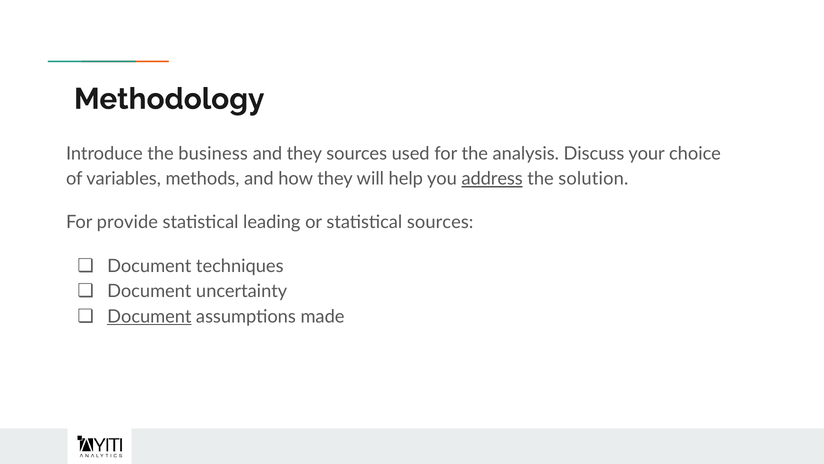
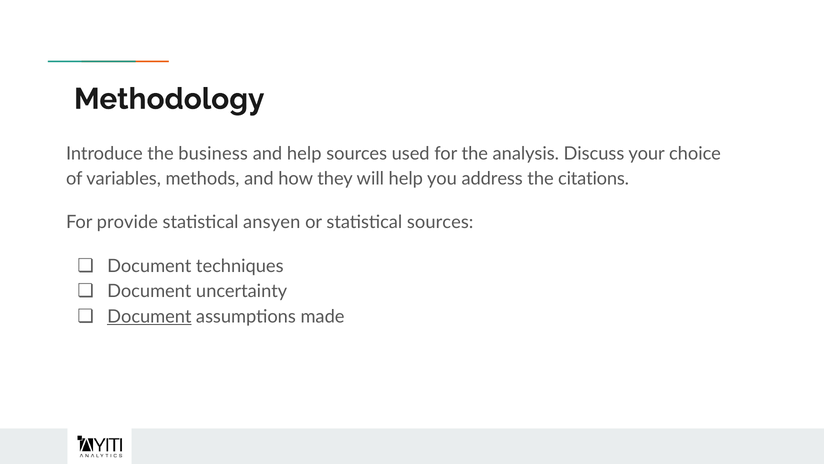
and they: they -> help (304, 153)
address underline: present -> none (492, 179)
solution: solution -> citations (594, 179)
leading: leading -> ansyen (272, 222)
